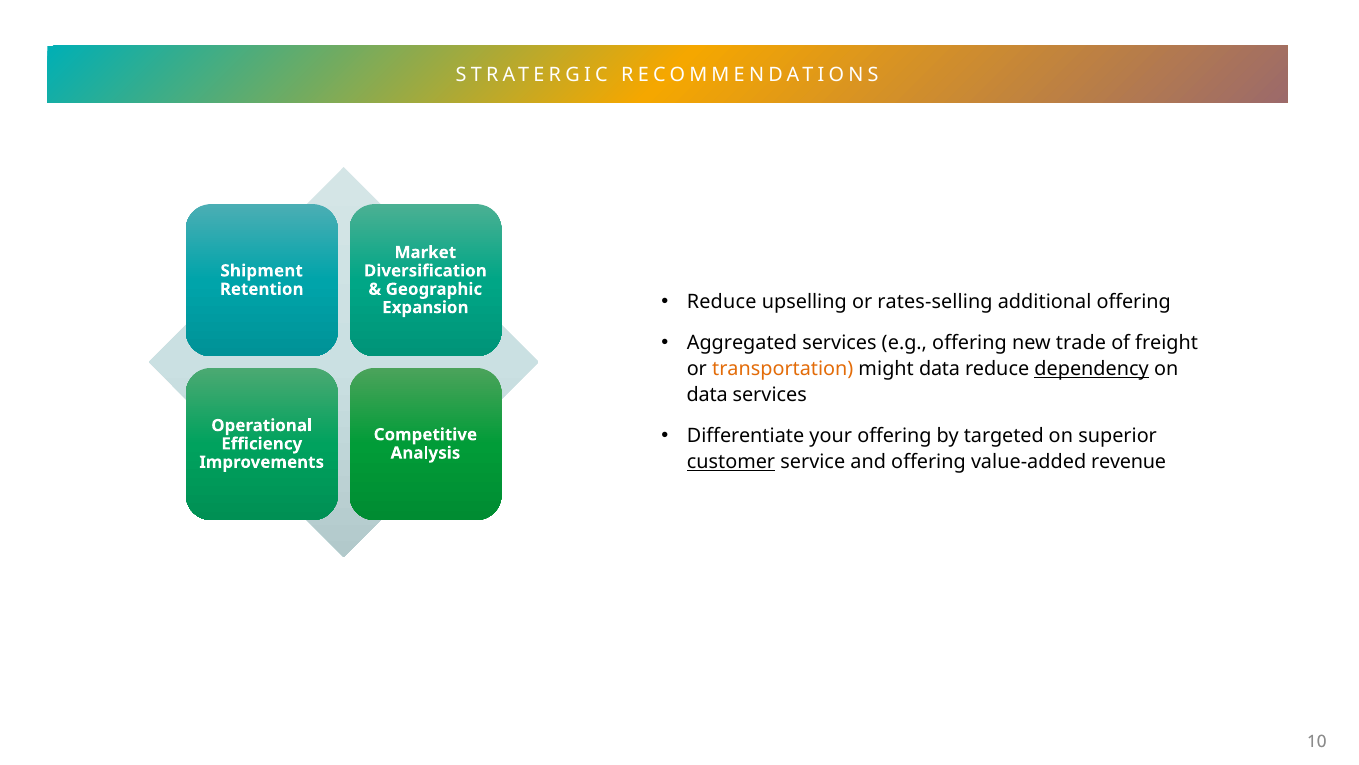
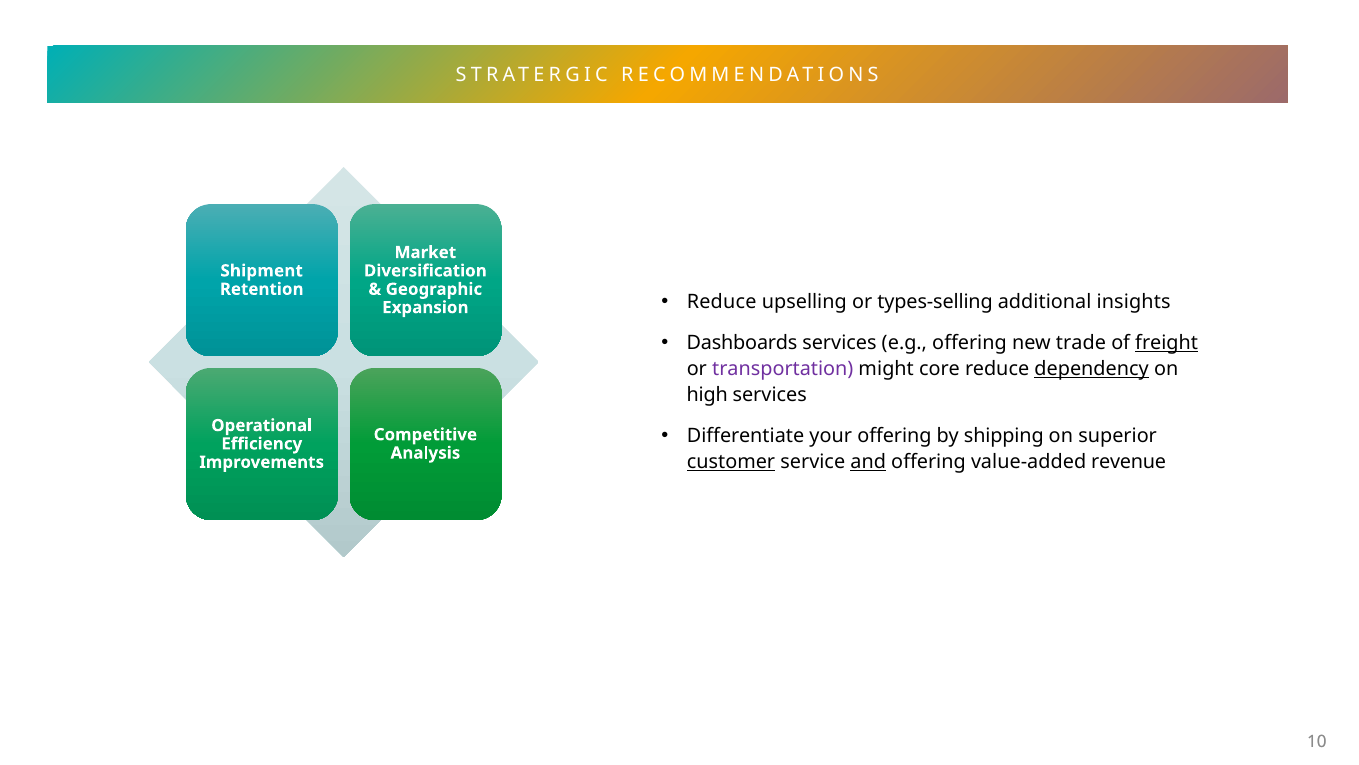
rates-selling: rates-selling -> types-selling (935, 302)
additional offering: offering -> insights (1134, 302)
Aggregated: Aggregated -> Dashboards (742, 343)
freight underline: none -> present (1167, 343)
transportation colour: orange -> purple (783, 369)
might data: data -> core (939, 369)
data: data -> high (707, 395)
targeted: targeted -> shipping (1004, 435)
and underline: none -> present (868, 461)
